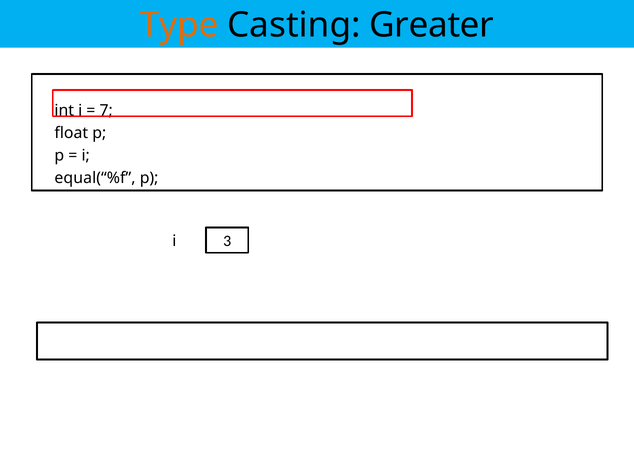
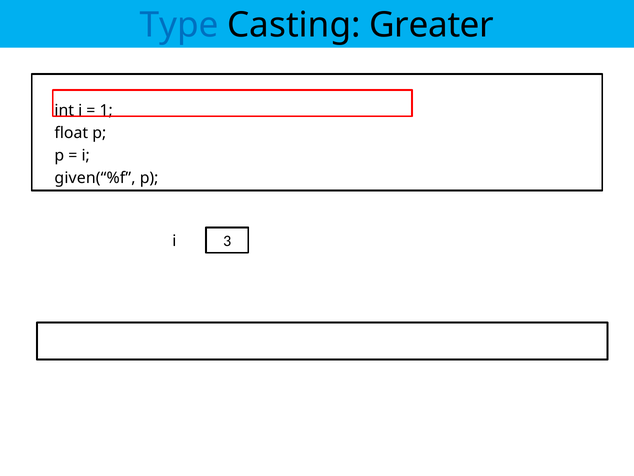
Type colour: orange -> blue (179, 25)
7: 7 -> 1 (106, 110)
equal(“%f: equal(“%f -> given(“%f (95, 178)
